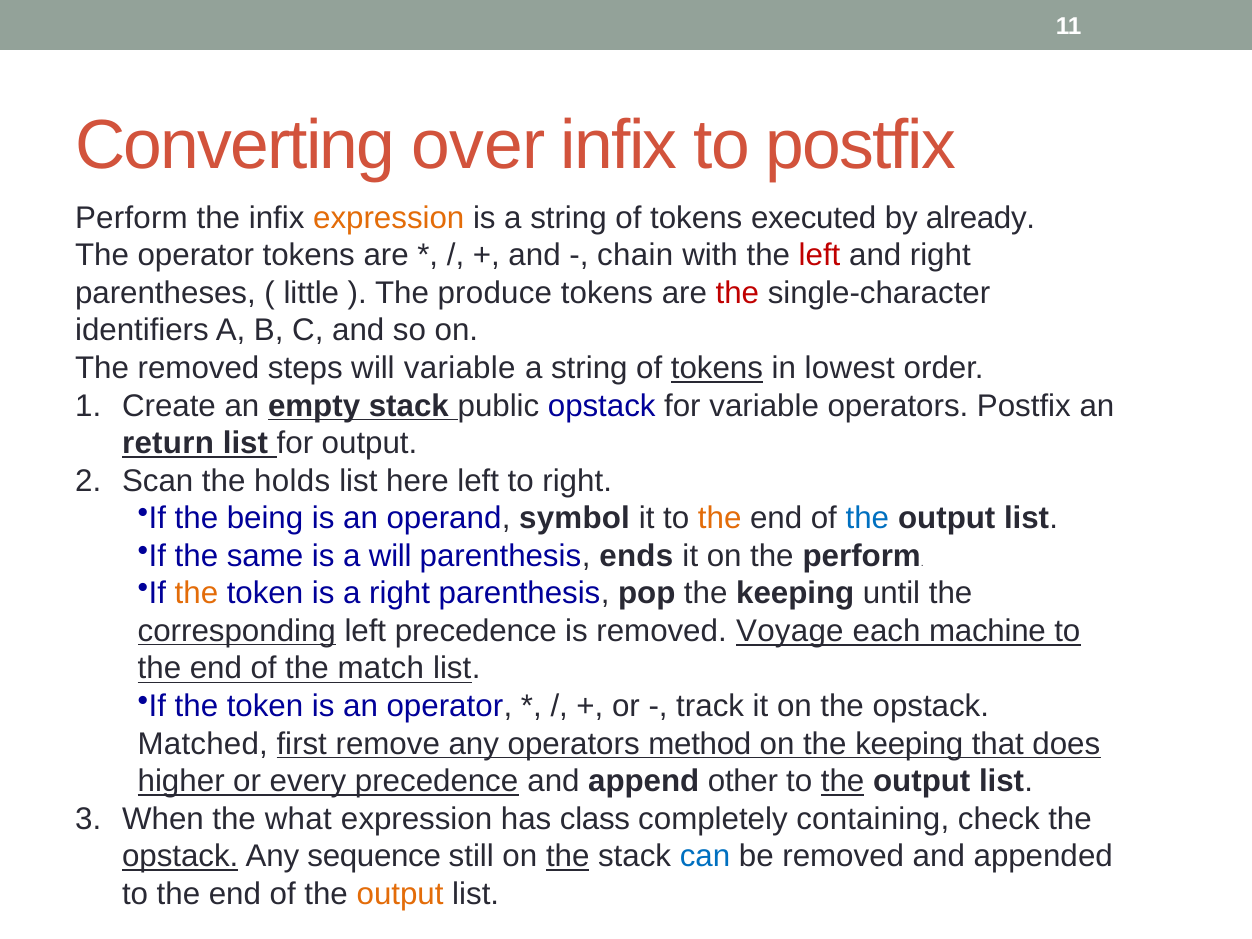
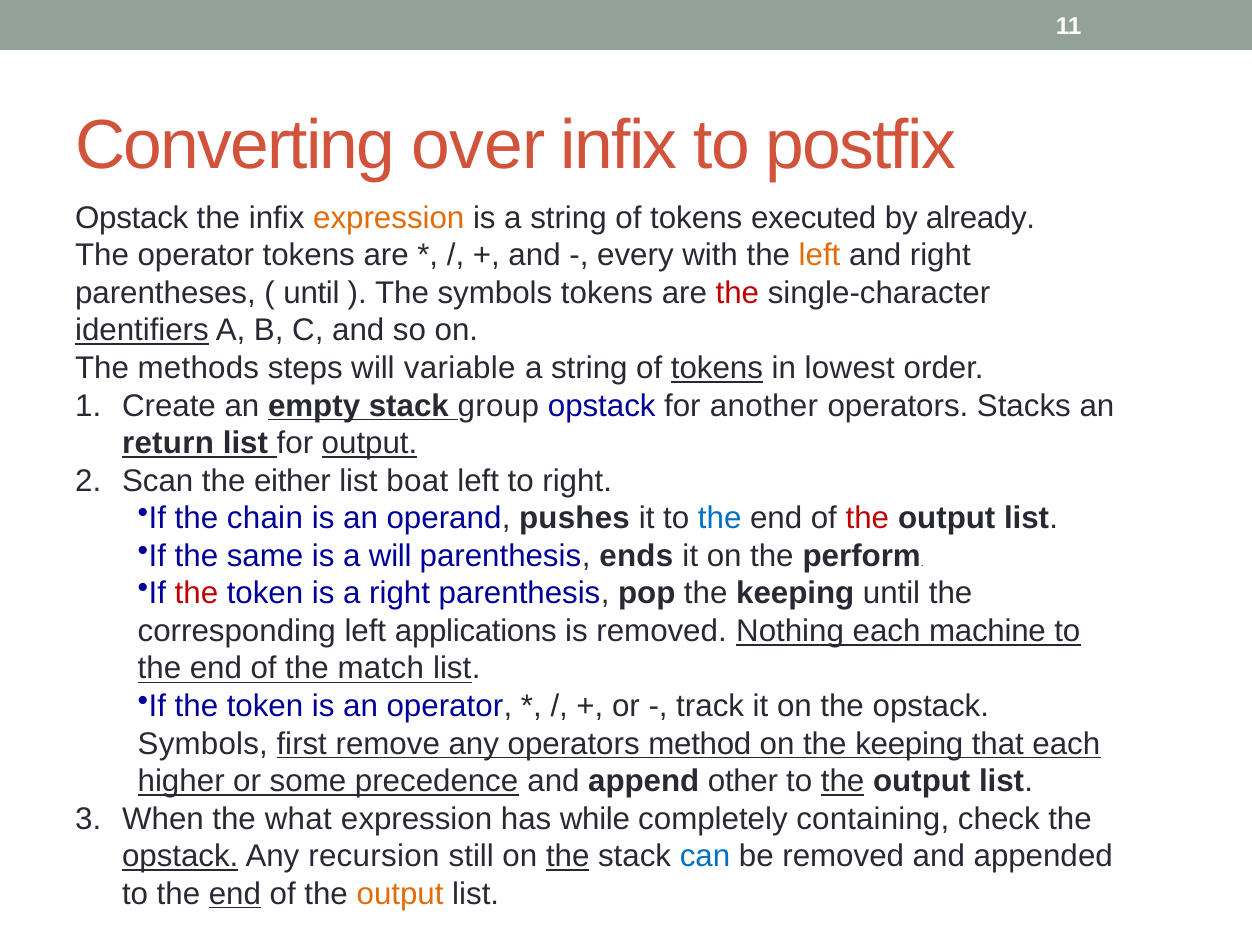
Perform: Perform -> Opstack (132, 218)
chain: chain -> every (635, 255)
left colour: red -> orange (820, 255)
little: little -> until (311, 293)
The produce: produce -> symbols (495, 293)
identifiers underline: none -> present (142, 331)
The removed: removed -> methods (198, 368)
public: public -> group (498, 406)
for variable: variable -> another (764, 406)
operators Postfix: Postfix -> Stacks (1024, 406)
output underline: none -> present (370, 443)
holds: holds -> either (292, 481)
here: here -> boat (417, 481)
being: being -> chain (265, 518)
symbol: symbol -> pushes (574, 518)
the colour: orange -> blue (720, 518)
the colour: blue -> red (867, 518)
the colour: orange -> red (196, 594)
corresponding underline: present -> none (237, 631)
left precedence: precedence -> applications (476, 631)
Voyage: Voyage -> Nothing (790, 631)
Matched: Matched -> Symbols (203, 744)
that does: does -> each (1066, 744)
every: every -> some (308, 781)
class: class -> while (595, 819)
sequence: sequence -> recursion (374, 856)
end underline: none -> present (235, 894)
